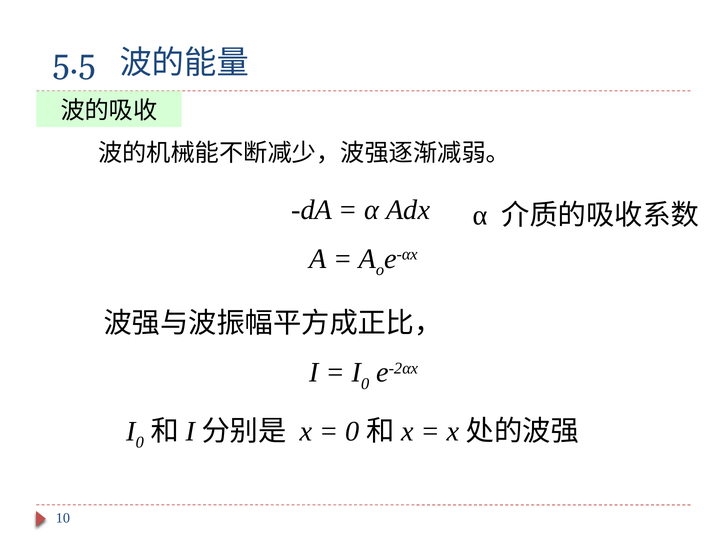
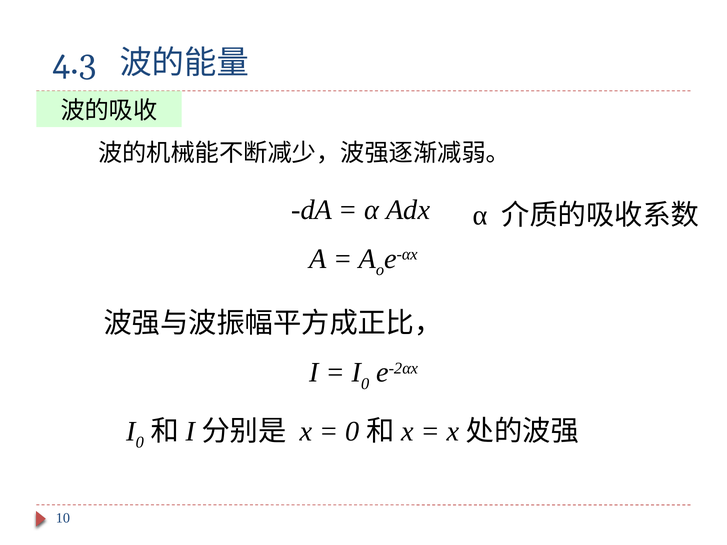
5.5: 5.5 -> 4.3 (74, 63)
